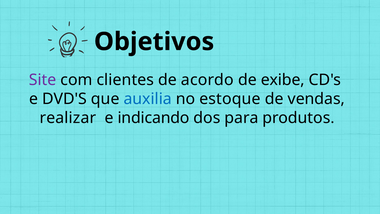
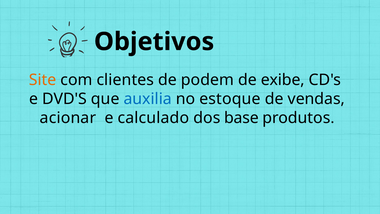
Site colour: purple -> orange (43, 80)
acordo: acordo -> podem (207, 80)
realizar: realizar -> acionar (68, 118)
indicando: indicando -> calculado (153, 118)
para: para -> base (241, 118)
